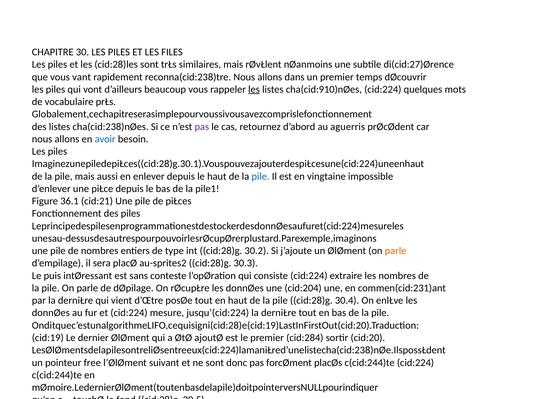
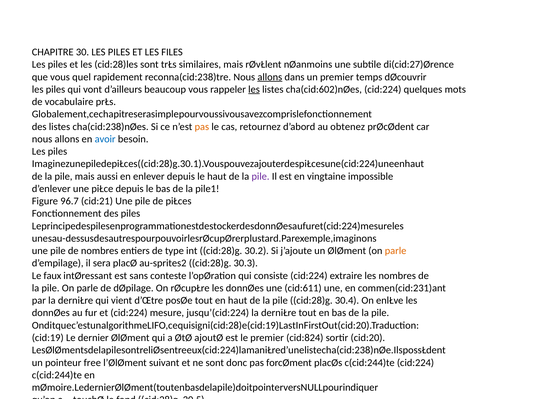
vant: vant -> quel (82, 77)
allons underline: none -> present (270, 77)
cha(cid:910)nØes: cha(cid:910)nØes -> cha(cid:602)nØes (324, 90)
pas colour: purple -> orange (202, 127)
aguerris: aguerris -> obtenez (348, 127)
pile colour: blue -> purple (261, 177)
36.1: 36.1 -> 96.7 (70, 202)
puis: puis -> faux (52, 276)
cid:204: cid:204 -> cid:611 (303, 289)
cid:284: cid:284 -> cid:824 (305, 338)
